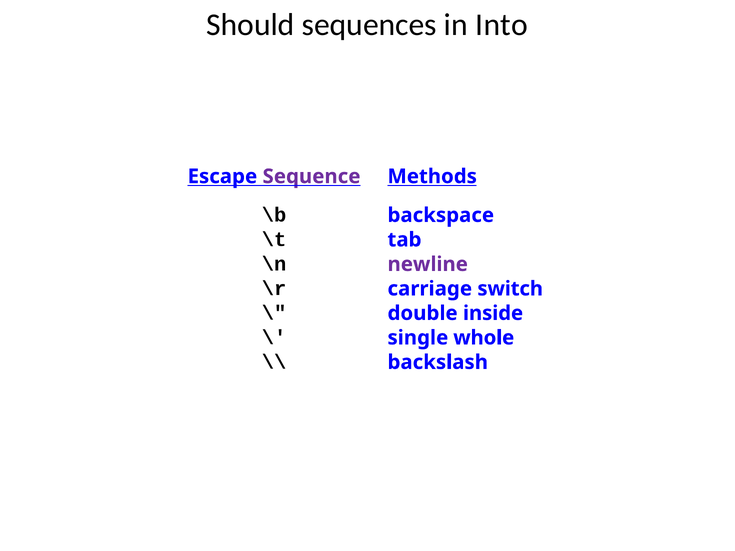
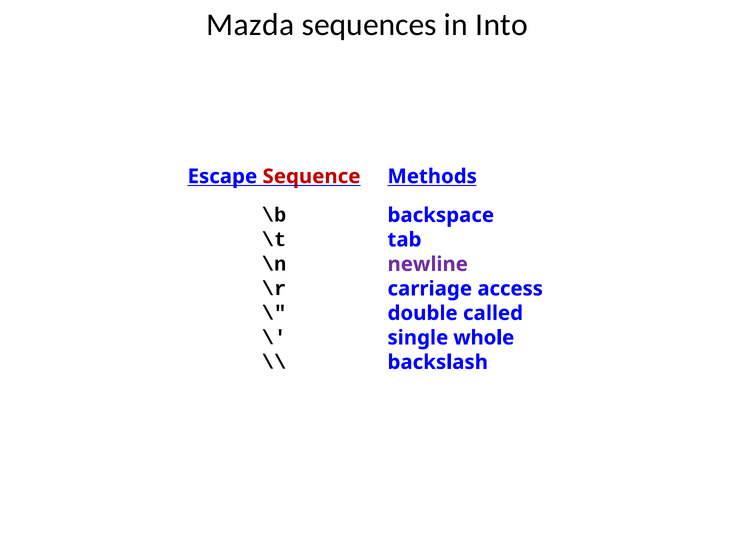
Should: Should -> Mazda (250, 25)
Sequence colour: purple -> red (311, 177)
switch: switch -> access (510, 289)
inside: inside -> called (493, 313)
